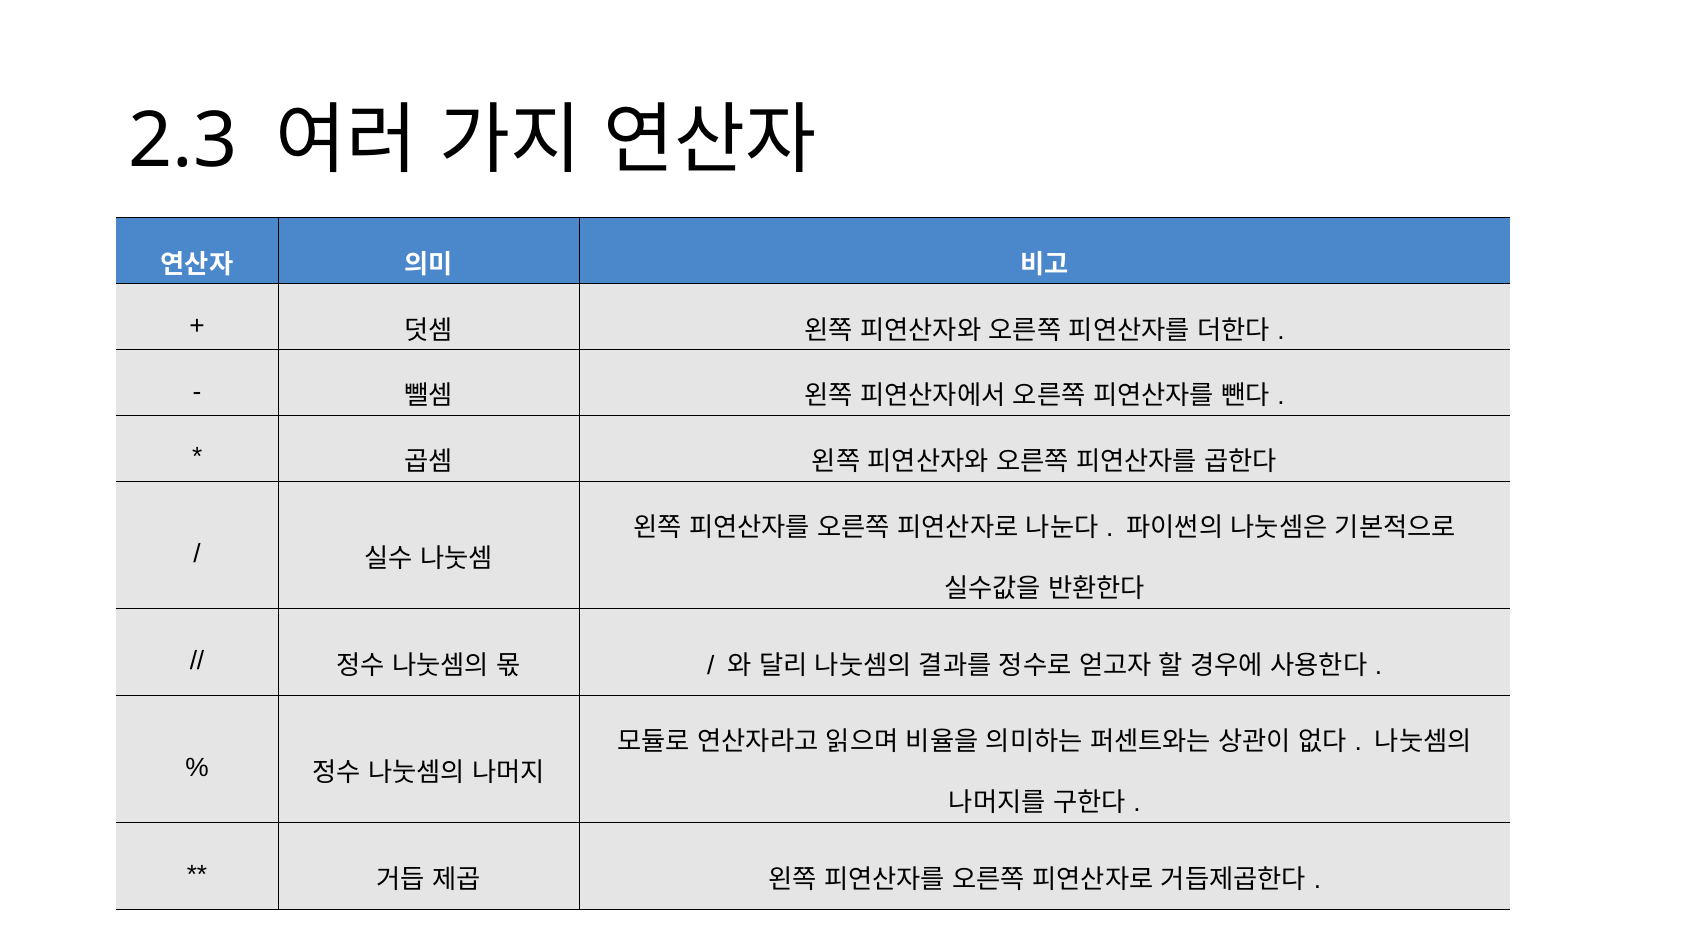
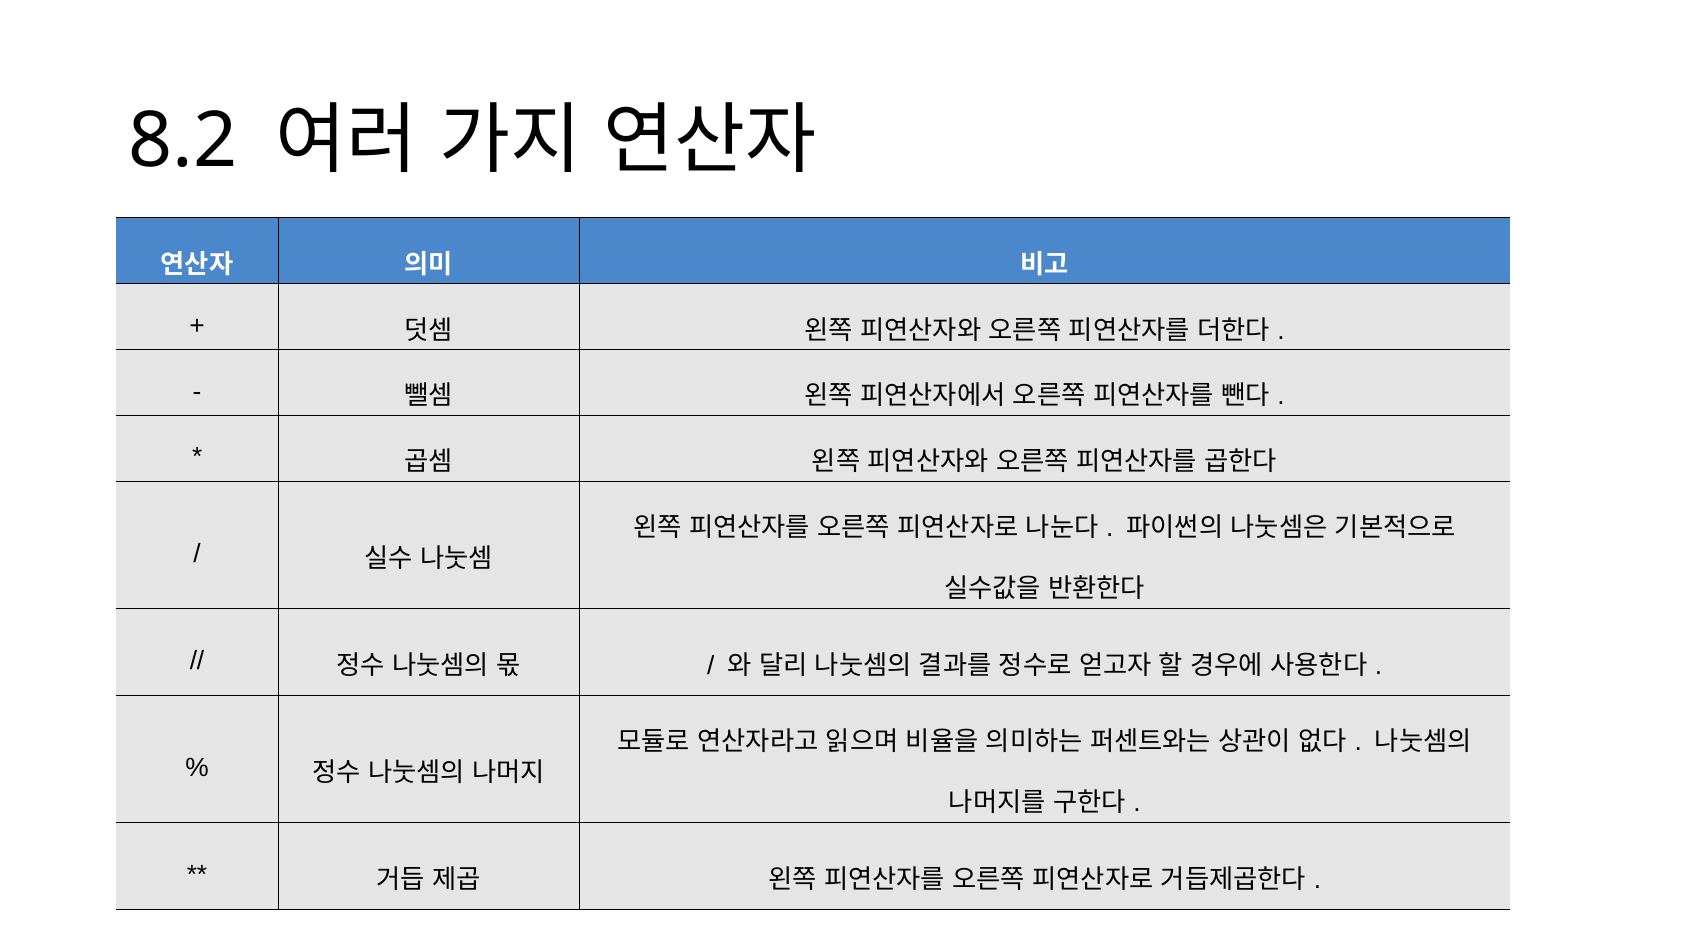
2.3: 2.3 -> 8.2 (183, 141)
